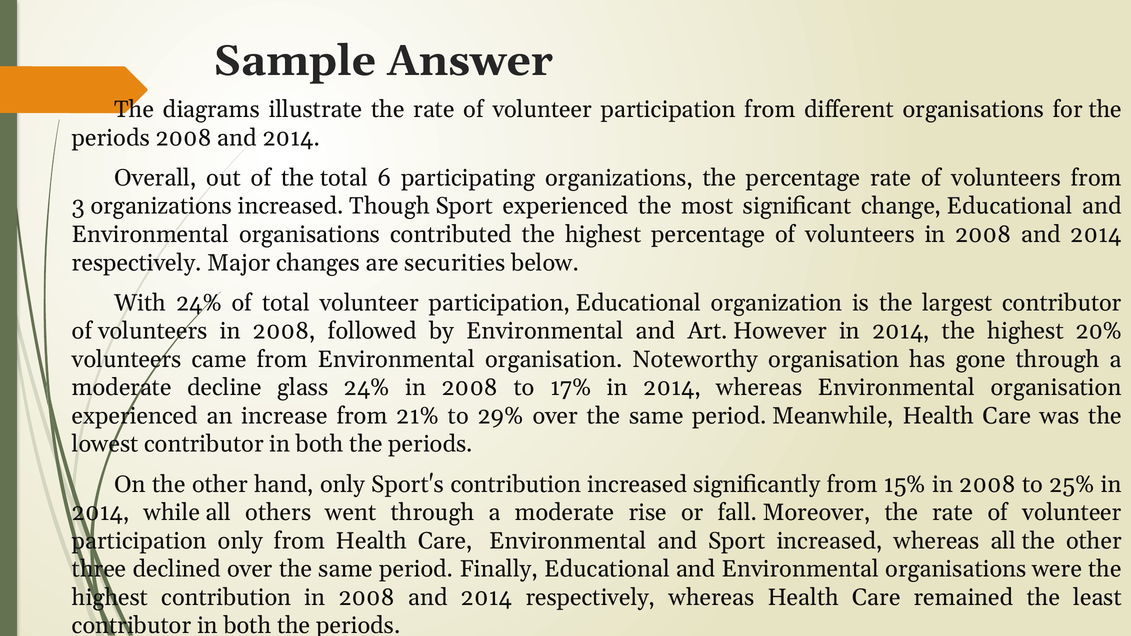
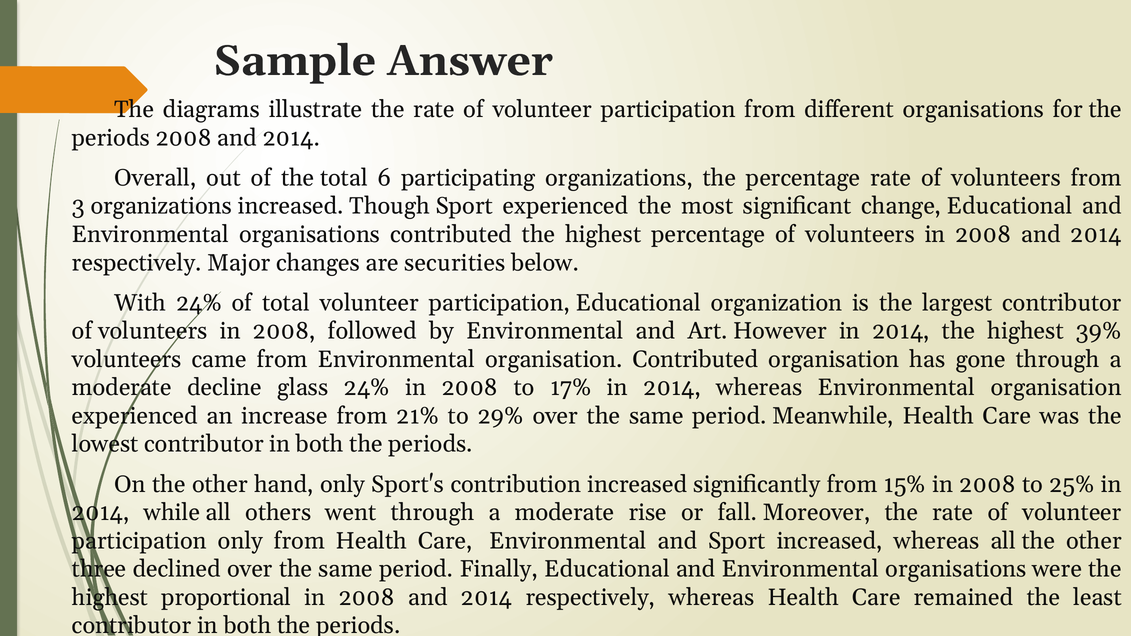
20%: 20% -> 39% (1099, 331)
organisation Noteworthy: Noteworthy -> Contributed (695, 360)
highest contribution: contribution -> proportional (226, 598)
